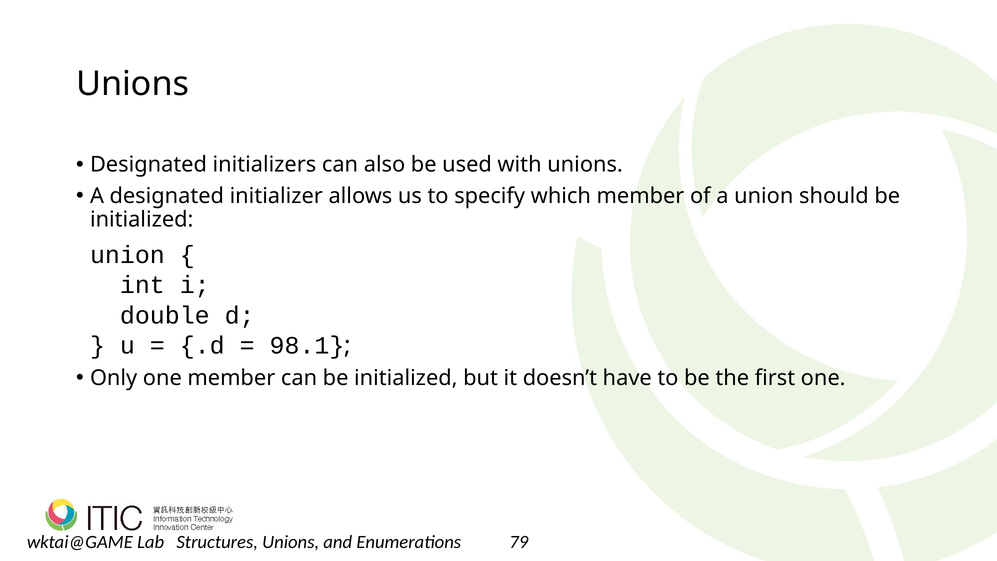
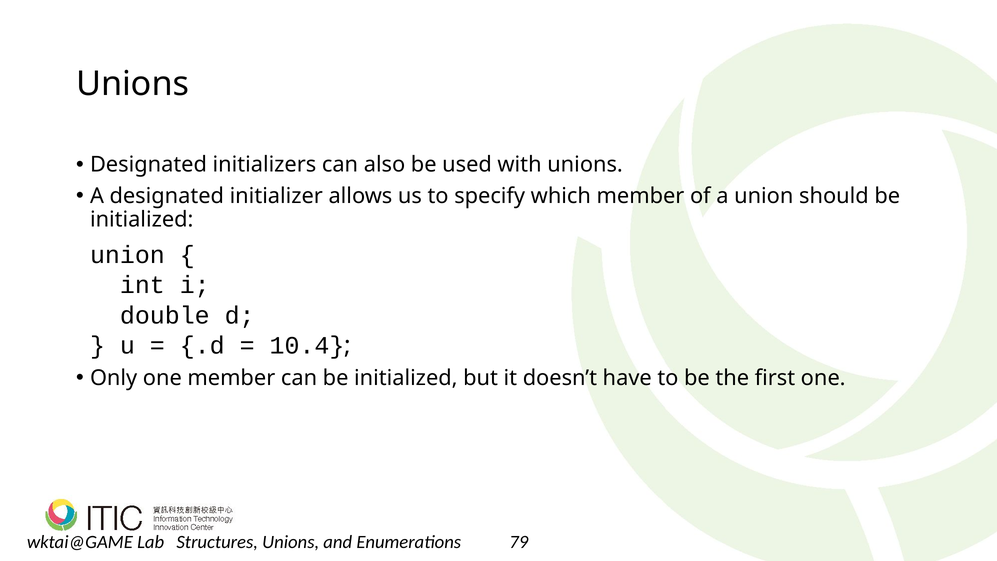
98.1: 98.1 -> 10.4 (307, 345)
